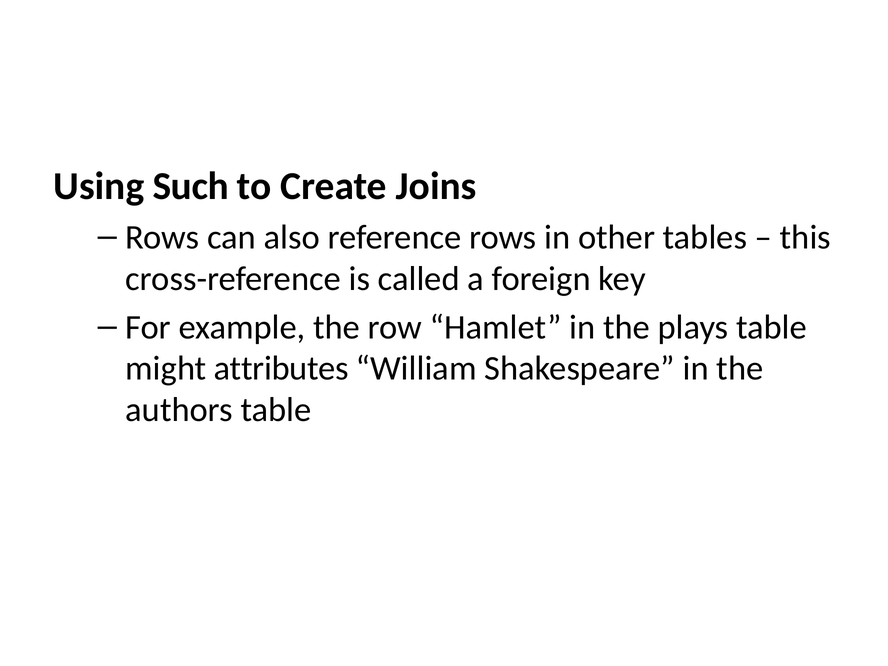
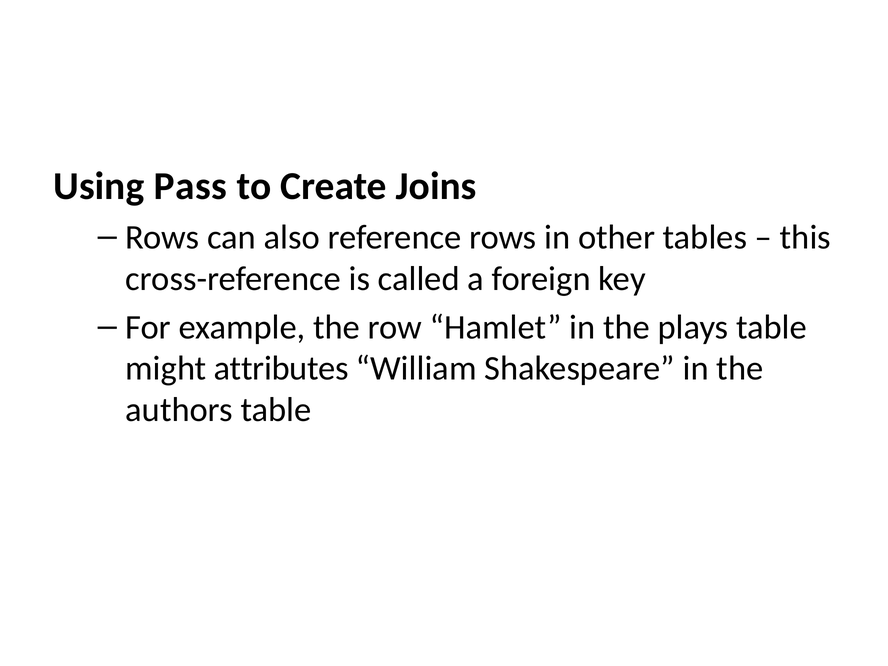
Such: Such -> Pass (190, 186)
